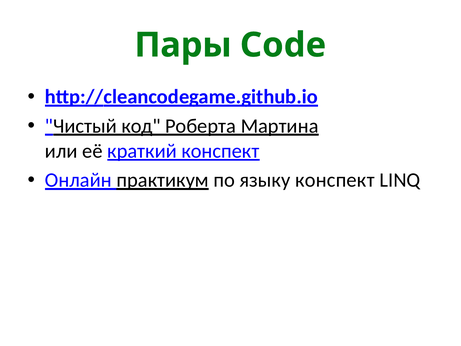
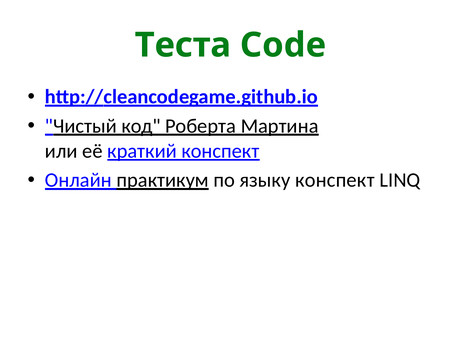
Пары: Пары -> Теста (183, 45)
